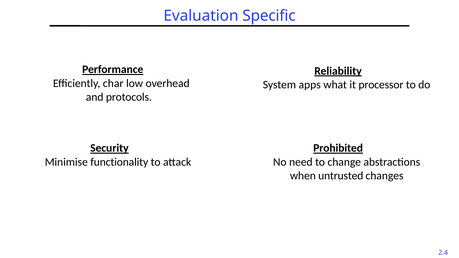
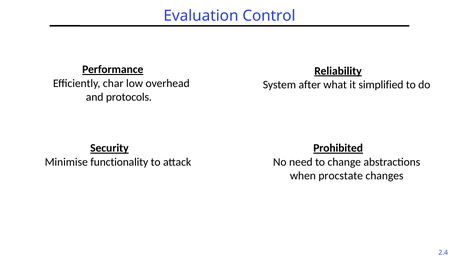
Specific: Specific -> Control (269, 16)
apps: apps -> after (310, 85)
processor: processor -> simplified (381, 85)
untrusted: untrusted -> procstate (341, 176)
